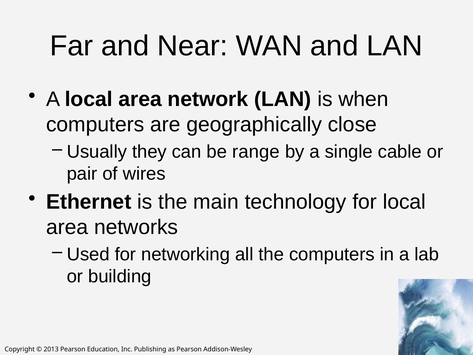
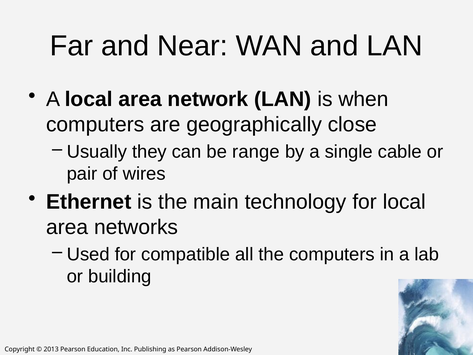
networking: networking -> compatible (186, 254)
